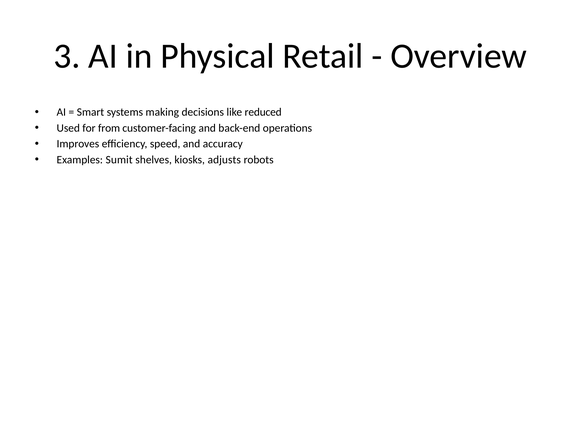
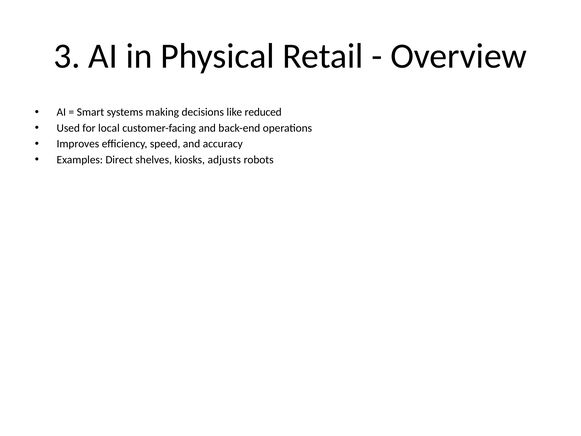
from: from -> local (109, 128)
Sumit: Sumit -> Direct (119, 160)
